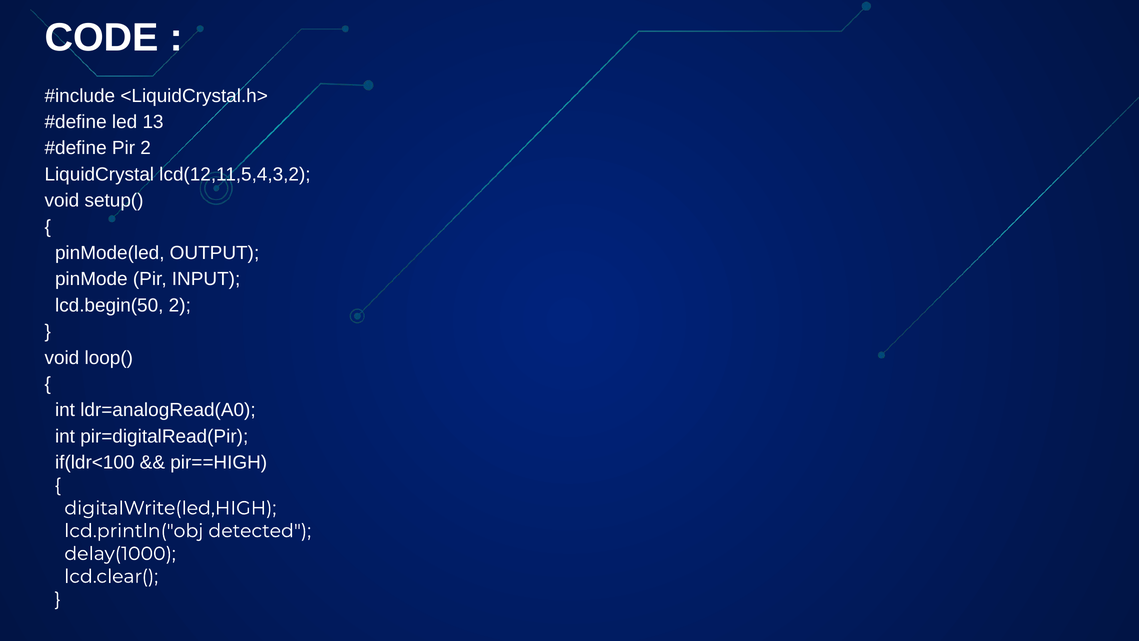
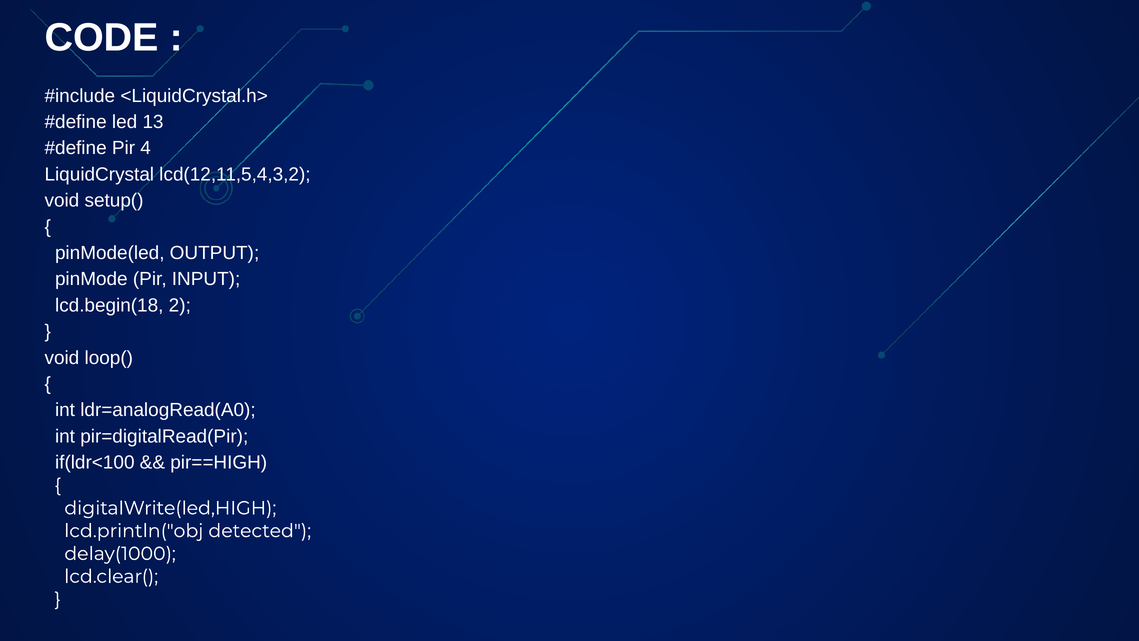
Pir 2: 2 -> 4 (146, 148)
lcd.begin(50: lcd.begin(50 -> lcd.begin(18 (109, 305)
